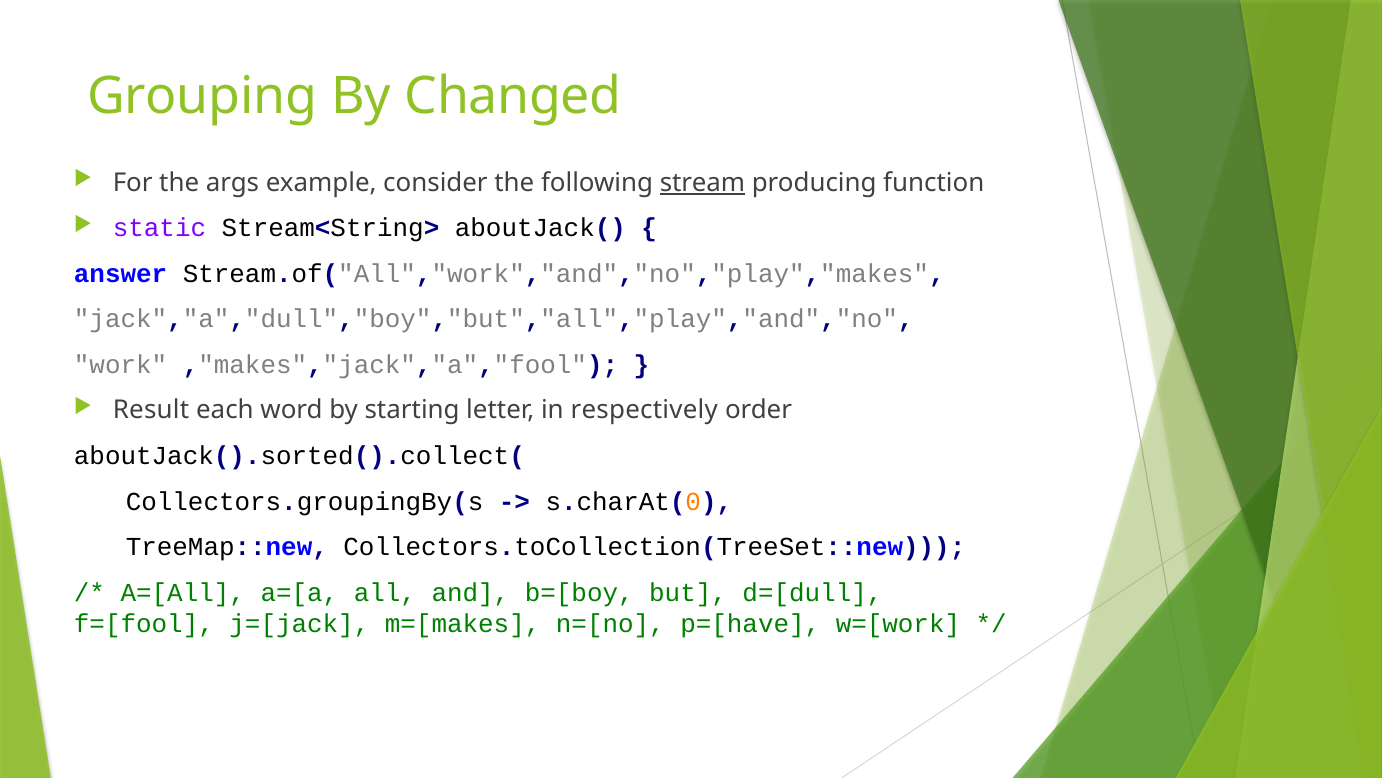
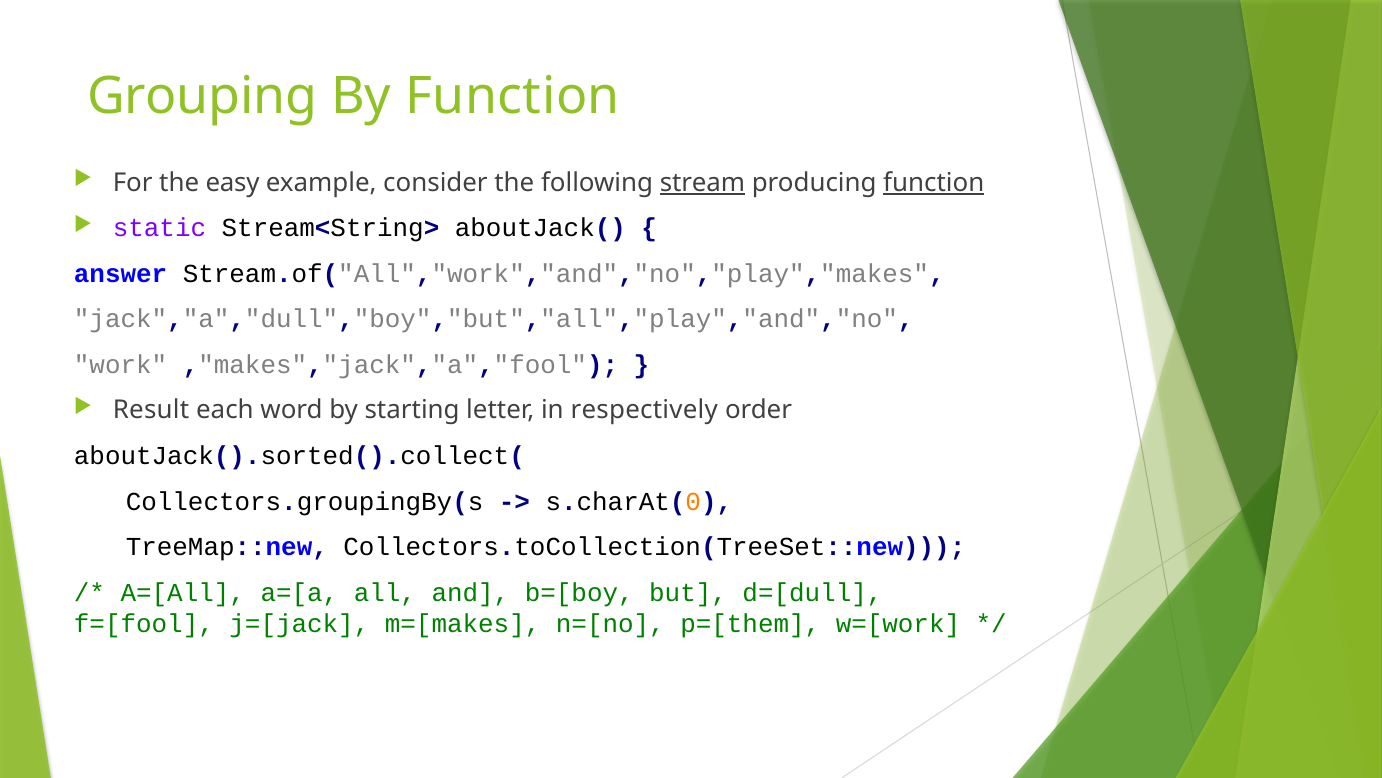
By Changed: Changed -> Function (513, 96)
args: args -> easy (233, 183)
function underline: none -> present (934, 183)
p=[have: p=[have -> p=[them (750, 623)
